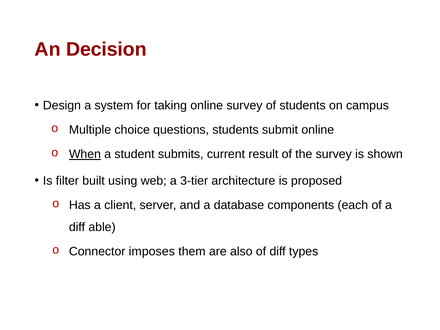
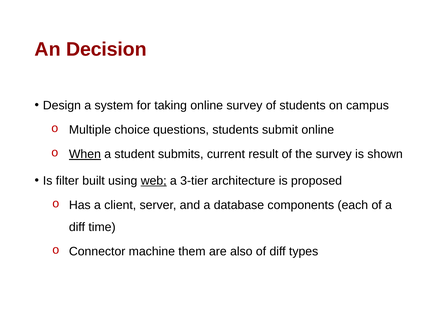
web underline: none -> present (154, 181)
able: able -> time (102, 227)
imposes: imposes -> machine (152, 252)
